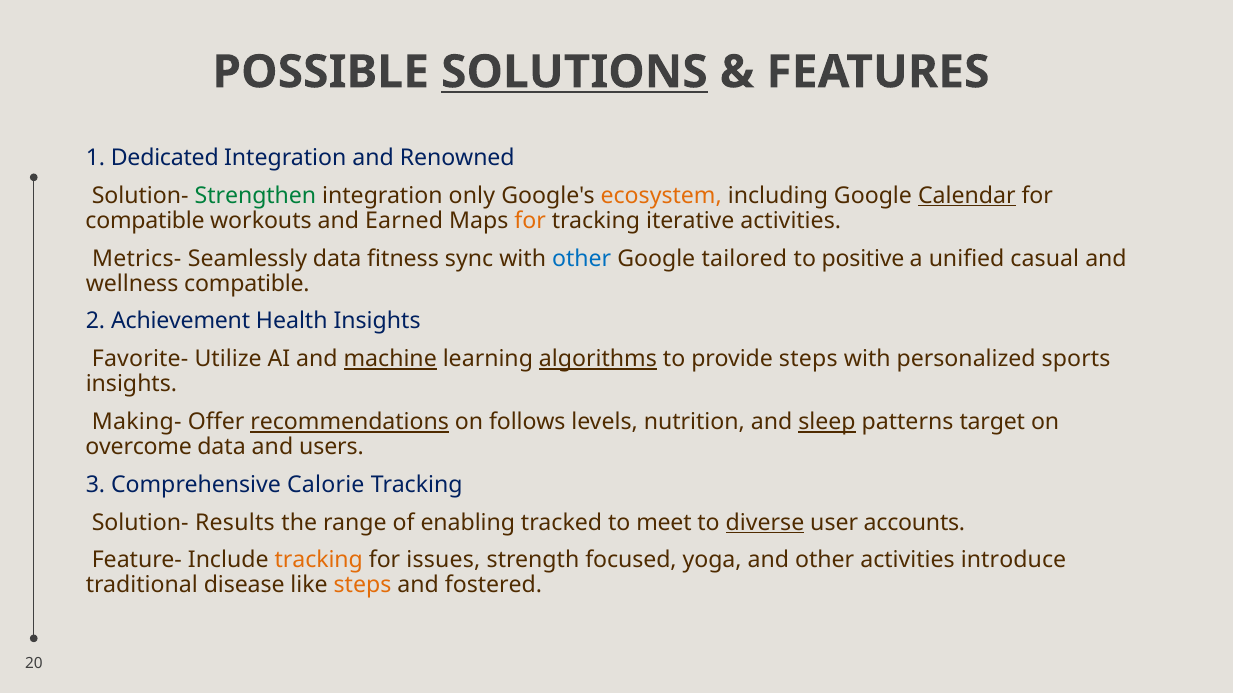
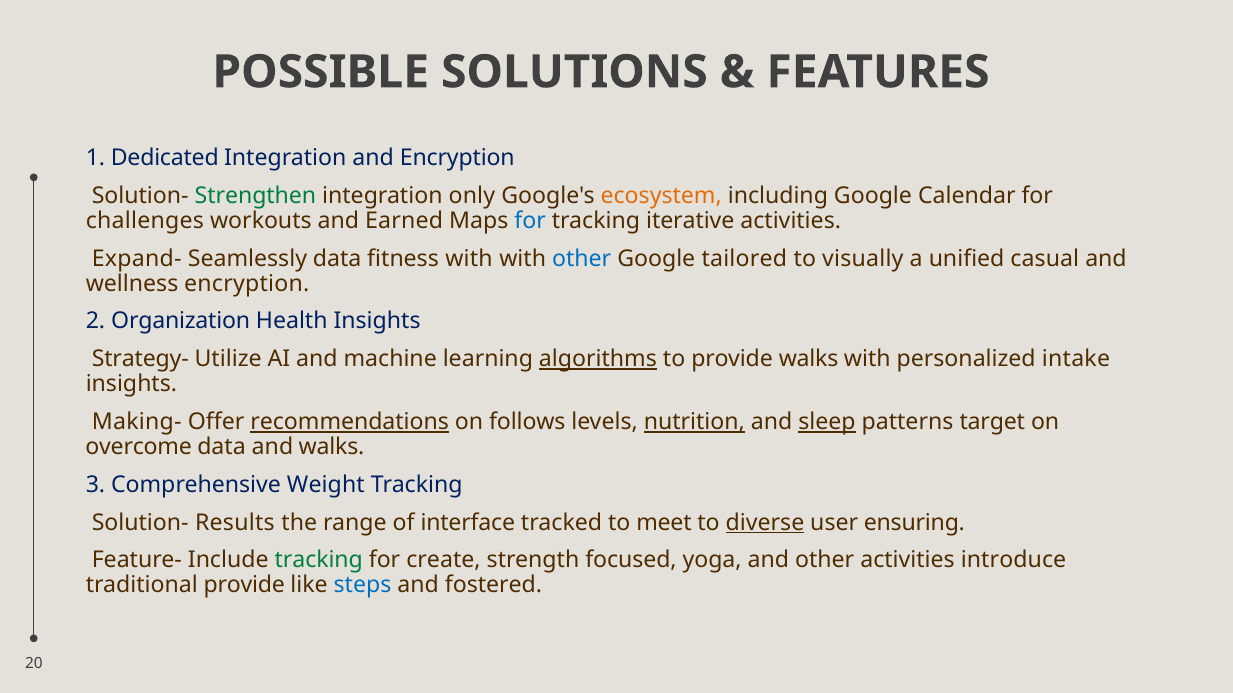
SOLUTIONS underline: present -> none (574, 72)
and Renowned: Renowned -> Encryption (457, 158)
Calendar underline: present -> none (967, 196)
compatible: compatible -> challenges (145, 221)
for colour: orange -> blue (530, 221)
Metrics-: Metrics- -> Expand- (137, 259)
fitness sync: sync -> with (469, 259)
positive: positive -> visually (863, 259)
wellness compatible: compatible -> encryption (247, 284)
Achievement: Achievement -> Organization (181, 322)
Favorite-: Favorite- -> Strategy- (140, 359)
machine underline: present -> none (390, 359)
provide steps: steps -> walks (809, 359)
sports: sports -> intake (1076, 359)
nutrition underline: none -> present (694, 422)
and users: users -> walks (332, 447)
Calorie: Calorie -> Weight (326, 485)
enabling: enabling -> interface (468, 523)
accounts: accounts -> ensuring (914, 523)
tracking colour: orange -> green (319, 561)
issues: issues -> create (443, 561)
traditional disease: disease -> provide (244, 586)
steps colour: orange -> blue (363, 586)
